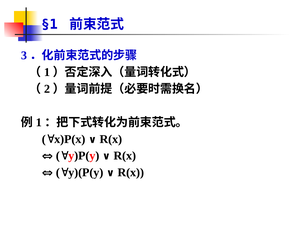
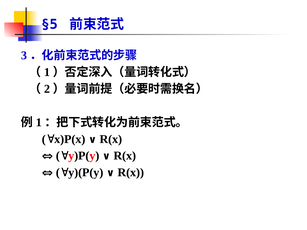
§1: §1 -> §5 (50, 24)
